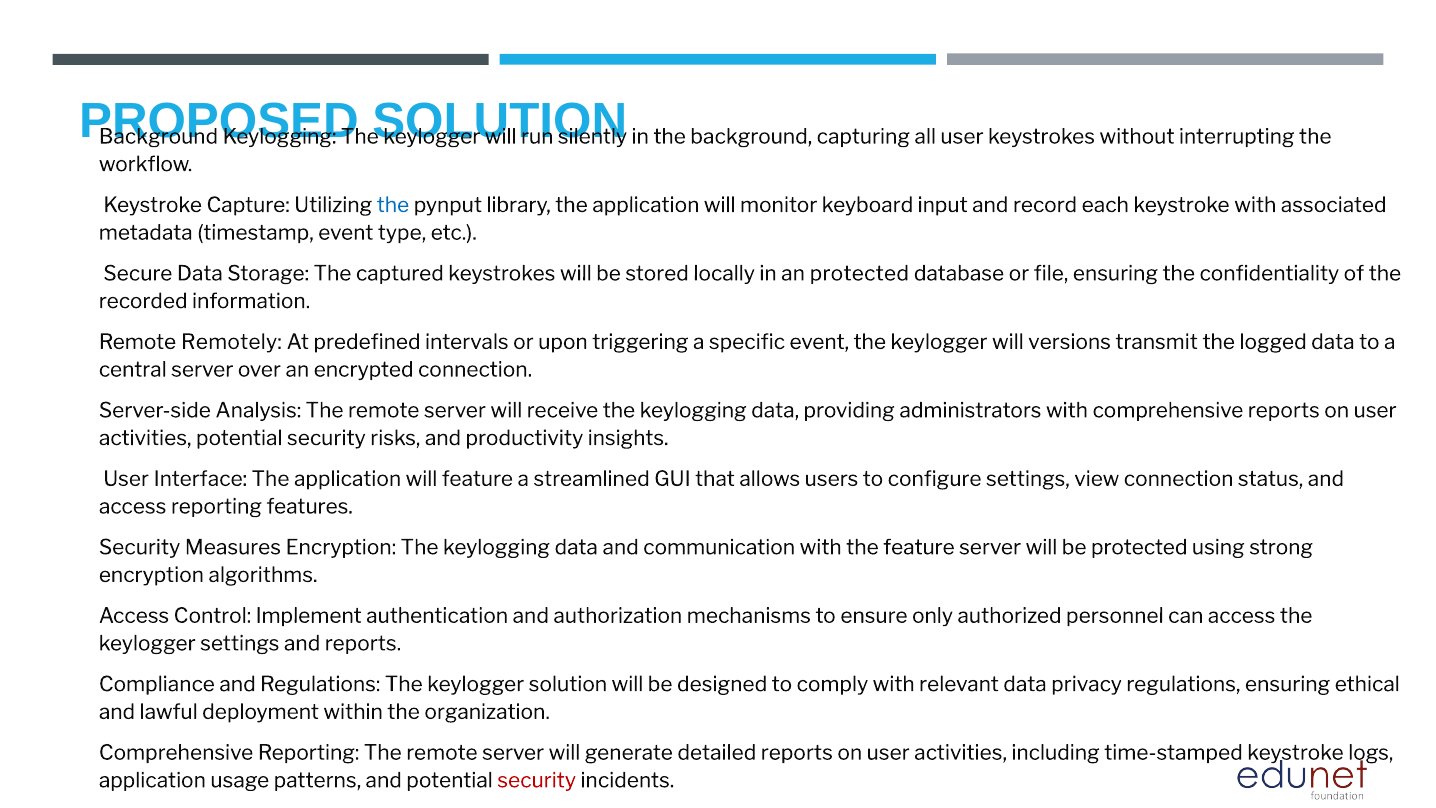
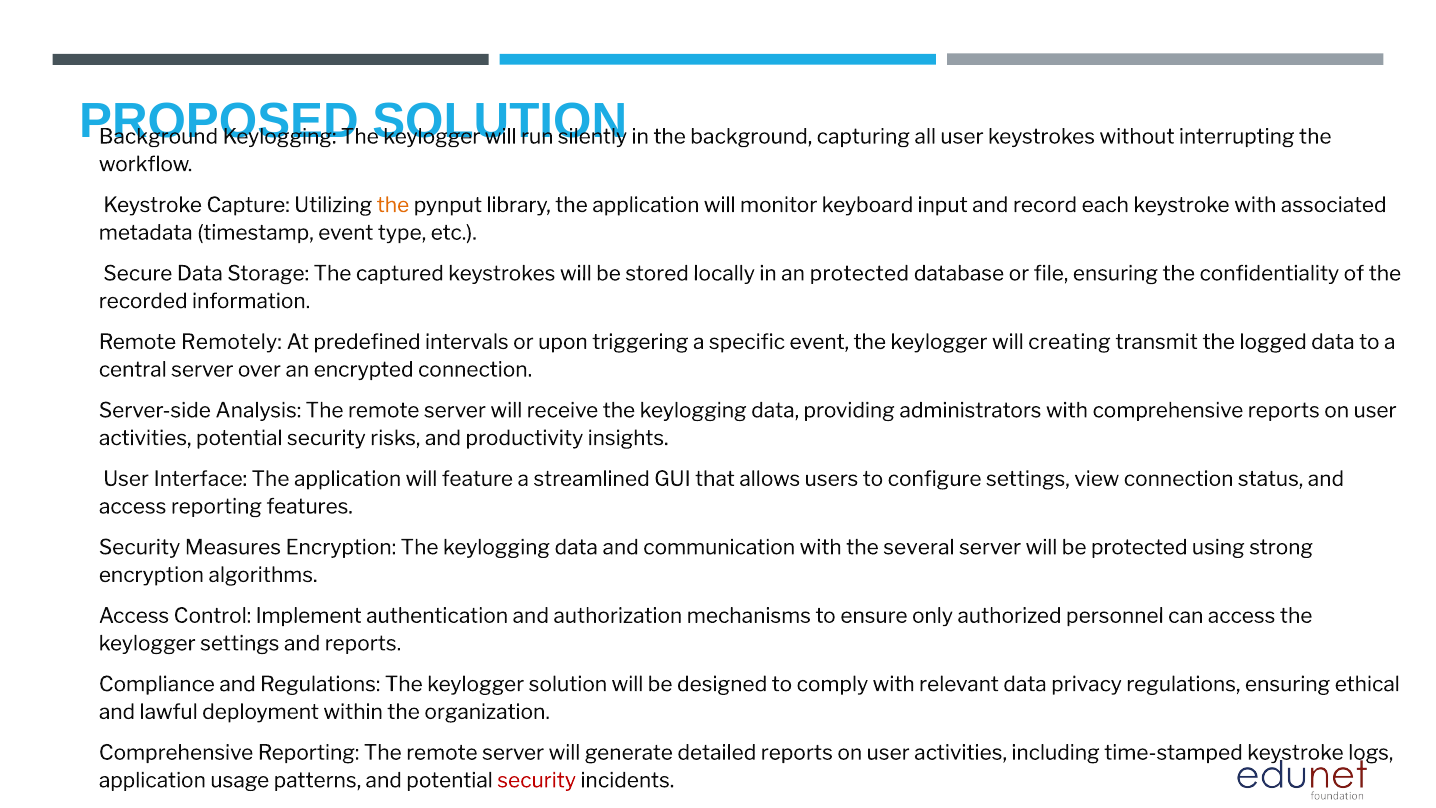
the colour: blue -> orange (393, 205)
versions: versions -> creating (1069, 342)
the feature: feature -> several (919, 547)
